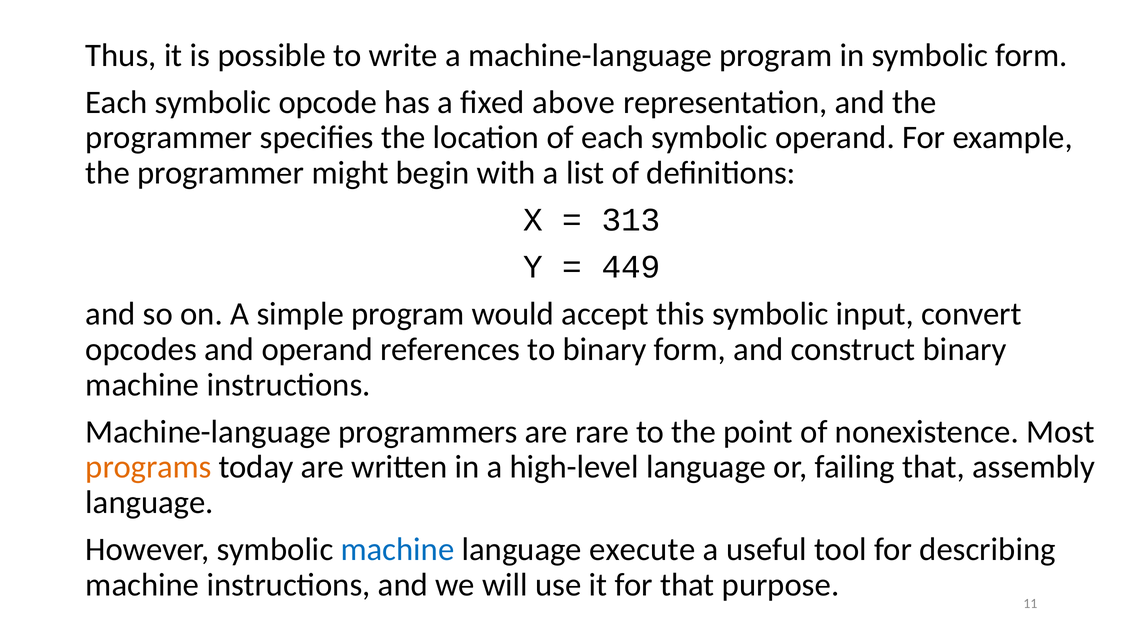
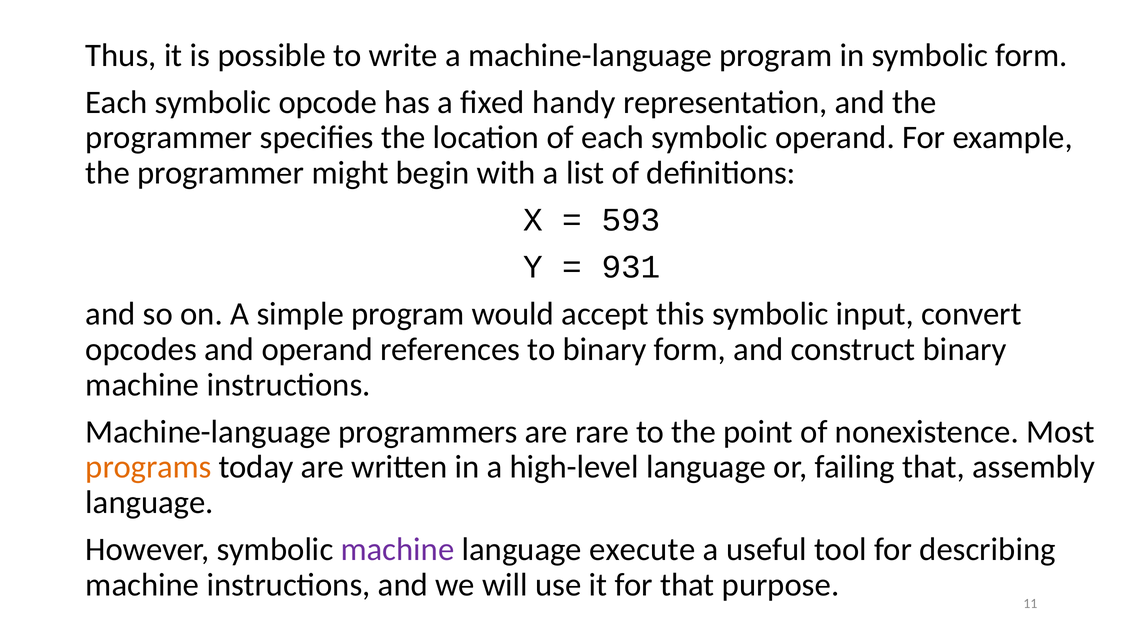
above: above -> handy (574, 102)
313: 313 -> 593 (631, 220)
449: 449 -> 931 (631, 267)
machine colour: blue -> purple (398, 549)
